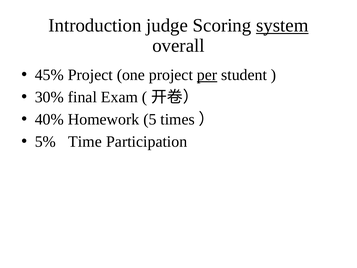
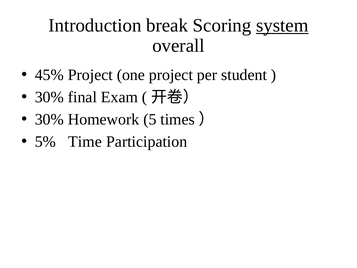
judge: judge -> break (167, 25)
per underline: present -> none (207, 75)
40%: 40% -> 30% (49, 119)
